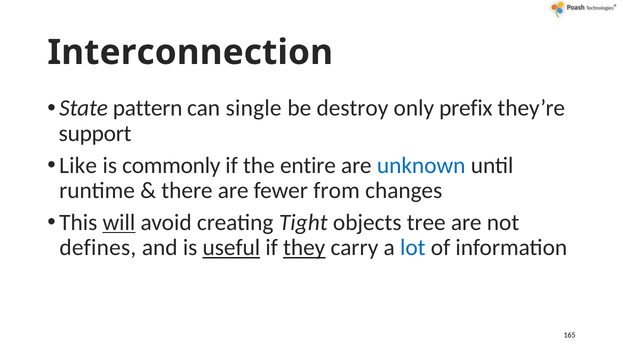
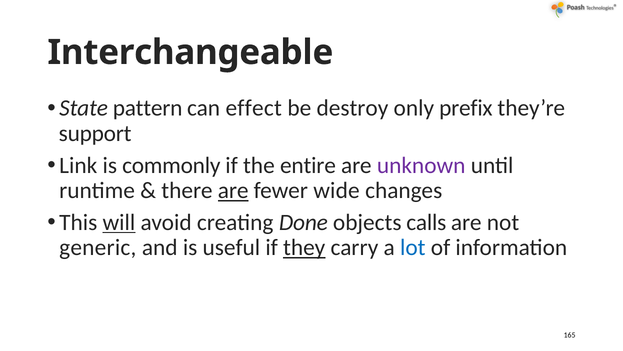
Interconnection: Interconnection -> Interchangeable (190, 52)
single: single -> effect (254, 108)
Like: Like -> Link (78, 165)
unknown colour: blue -> purple (421, 165)
are underline: none -> present (233, 190)
from: from -> wide (336, 190)
Tight: Tight -> Done (303, 222)
tree: tree -> calls (426, 222)
defines: defines -> generic (98, 247)
useful underline: present -> none (231, 247)
